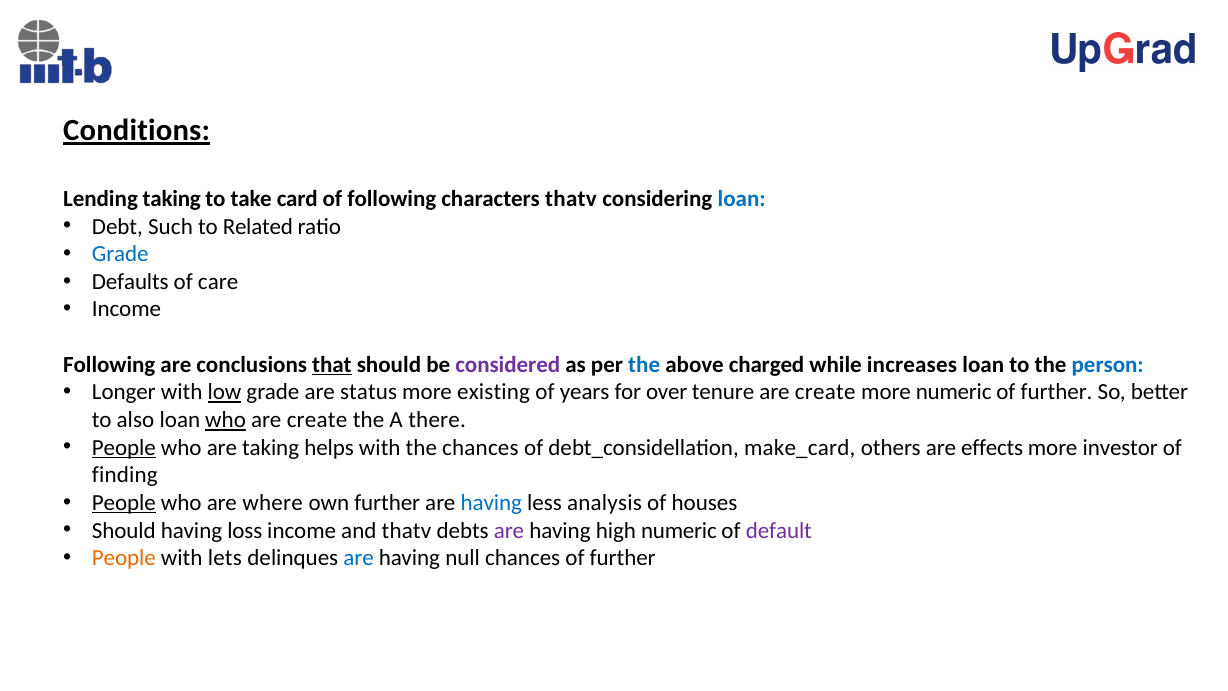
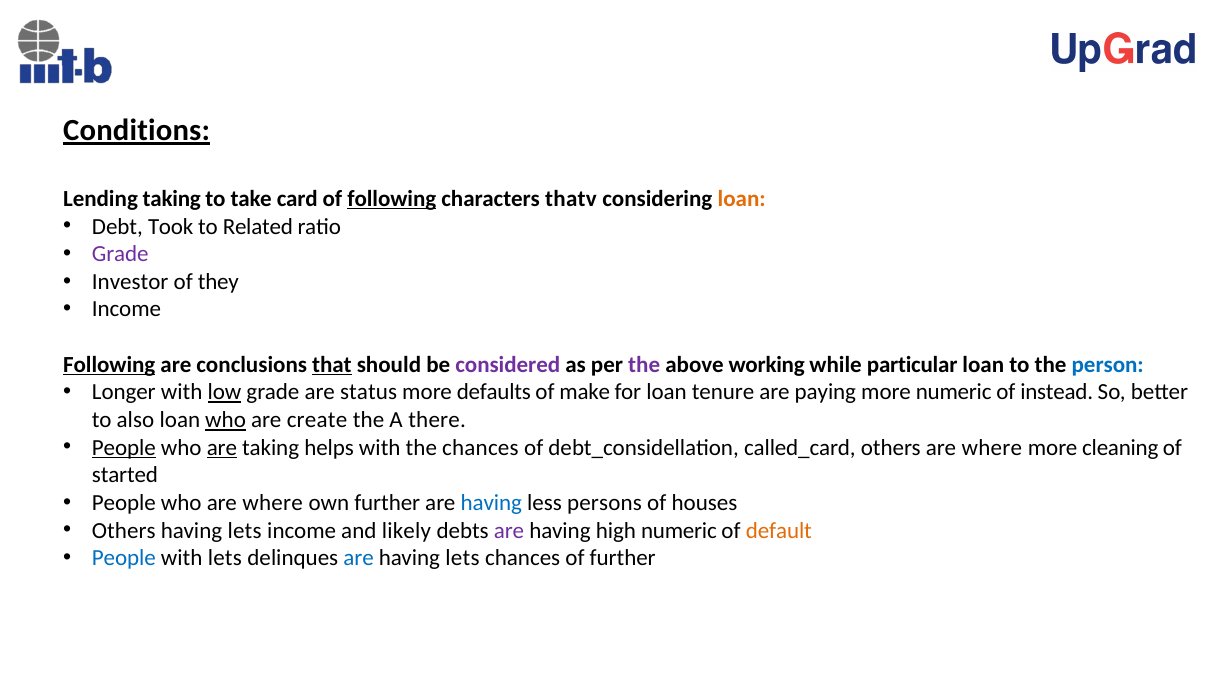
following underline: none -> present (392, 199)
loan colour: blue -> orange (742, 199)
Such: Such -> Took (171, 226)
Grade colour: blue -> purple (120, 254)
Defaults: Defaults -> Investor (130, 282)
care: care -> they (218, 282)
Following underline: none -> present (109, 364)
the colour: blue -> purple (644, 364)
charged: charged -> working (767, 364)
increases: increases -> particular (912, 364)
existing: existing -> defaults (494, 392)
years: years -> make (585, 392)
for over: over -> loan (667, 392)
tenure are create: create -> paying (825, 392)
further: further -> instead (1057, 392)
are underline: none -> present (222, 447)
make_card: make_card -> called_card (800, 447)
others are effects: effects -> where (992, 447)
investor: investor -> cleaning (1120, 447)
finding: finding -> started (125, 475)
People underline: present -> none (124, 503)
analysis: analysis -> persons (604, 503)
Should: Should -> Others (124, 530)
loss: loss -> lets (245, 530)
and thatv: thatv -> likely (406, 530)
default colour: purple -> orange (779, 530)
People colour: orange -> blue (124, 558)
null: null -> lets (462, 558)
